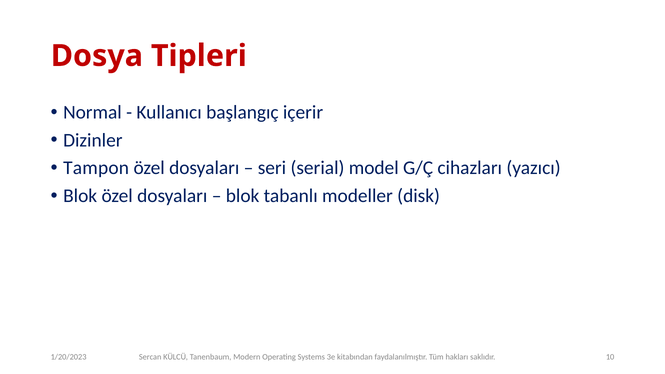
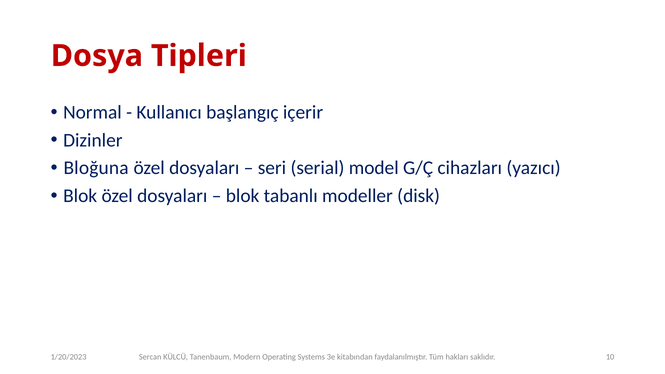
Tampon: Tampon -> Bloğuna (96, 168)
